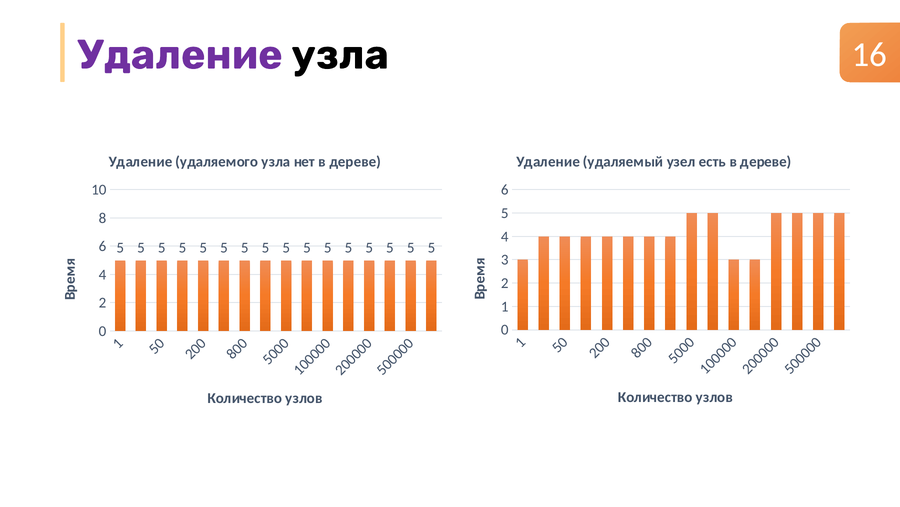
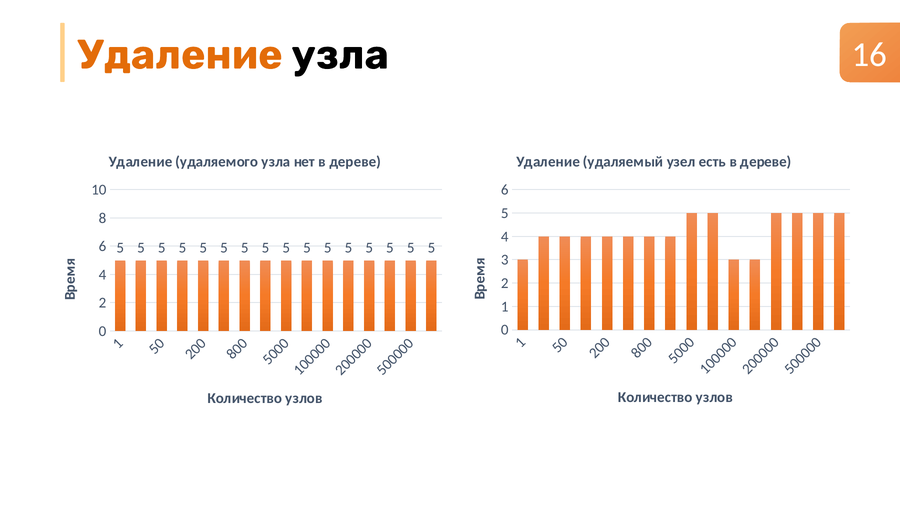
Удаление colour: purple -> orange (180, 55)
